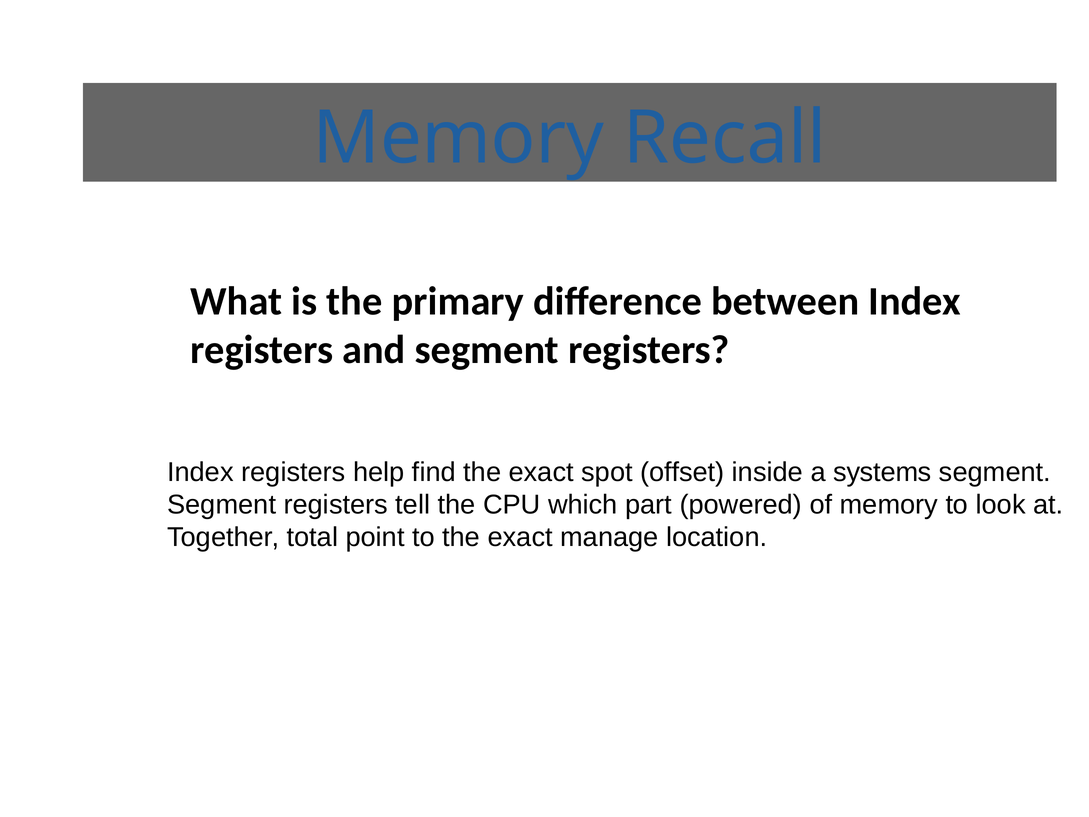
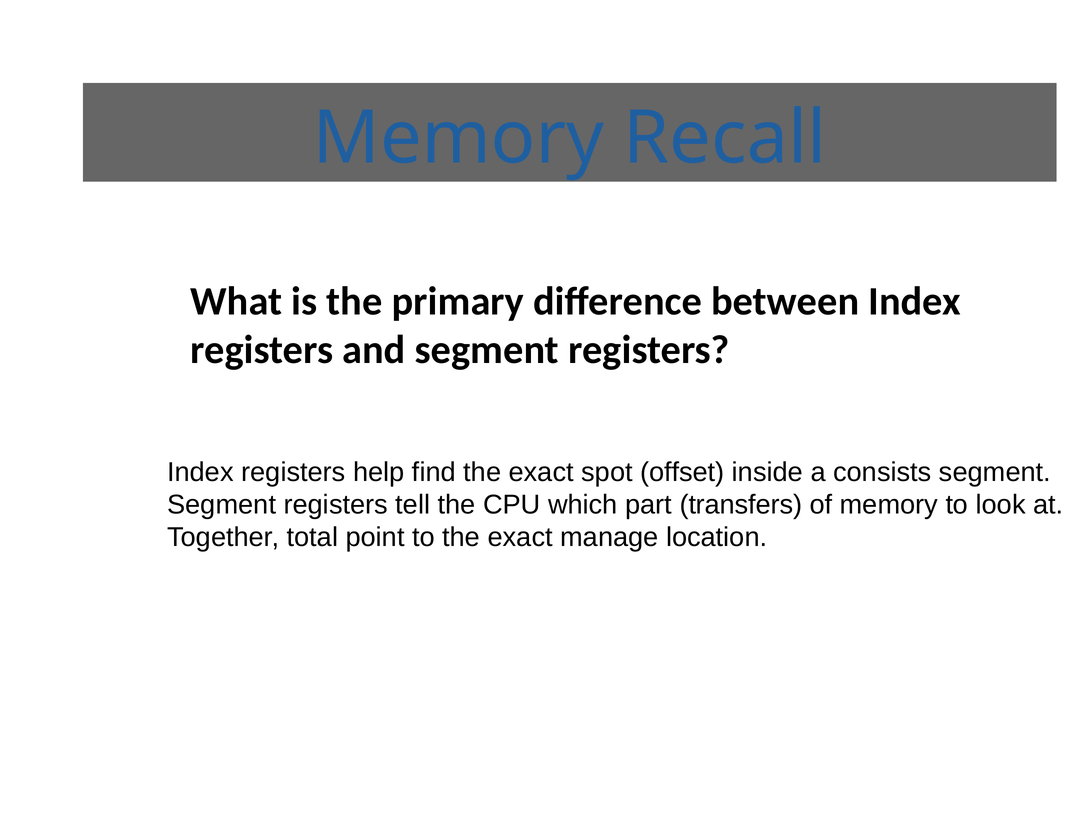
systems: systems -> consists (882, 472)
powered: powered -> transfers (741, 505)
